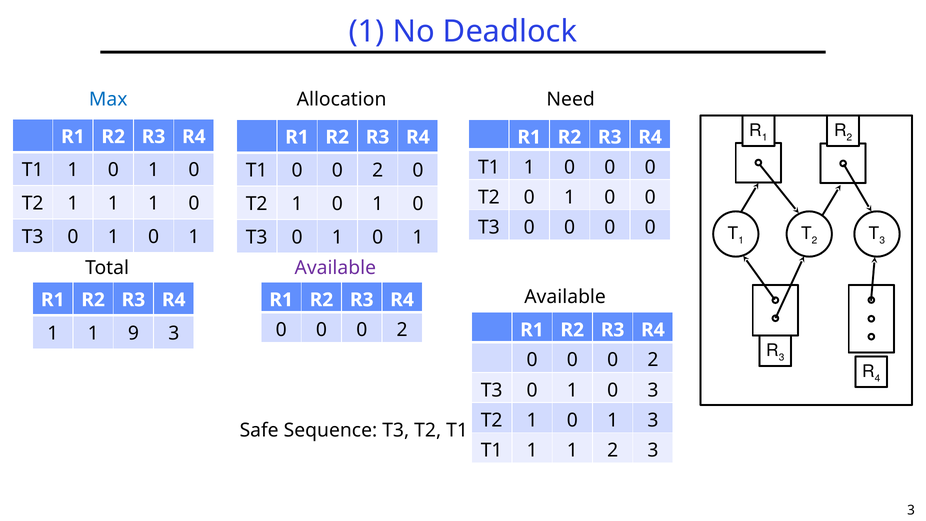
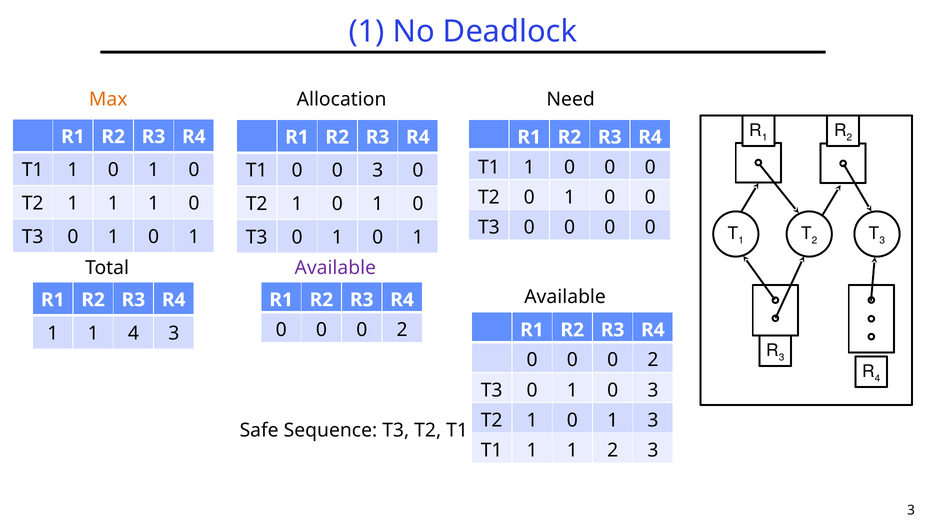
Max colour: blue -> orange (108, 99)
T1 0 0 2: 2 -> 3 (378, 171)
1 9: 9 -> 4 (133, 333)
